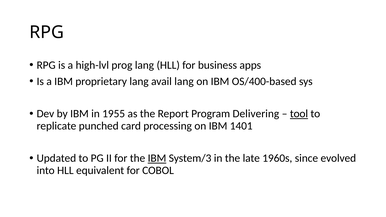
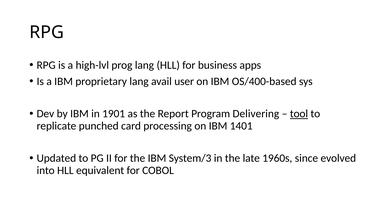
avail lang: lang -> user (184, 81)
1955: 1955 -> 1901 (114, 114)
IBM underline: present -> none (157, 158)
